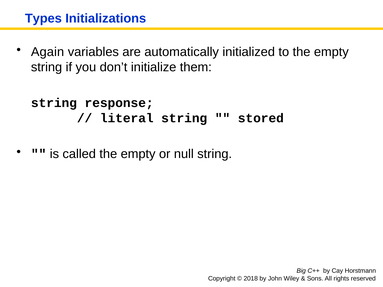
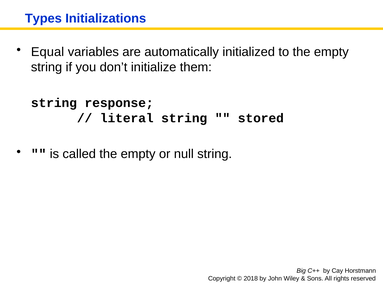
Again: Again -> Equal (48, 52)
